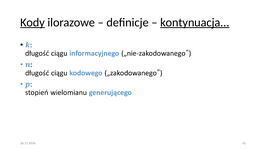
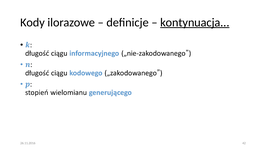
Kody underline: present -> none (33, 22)
